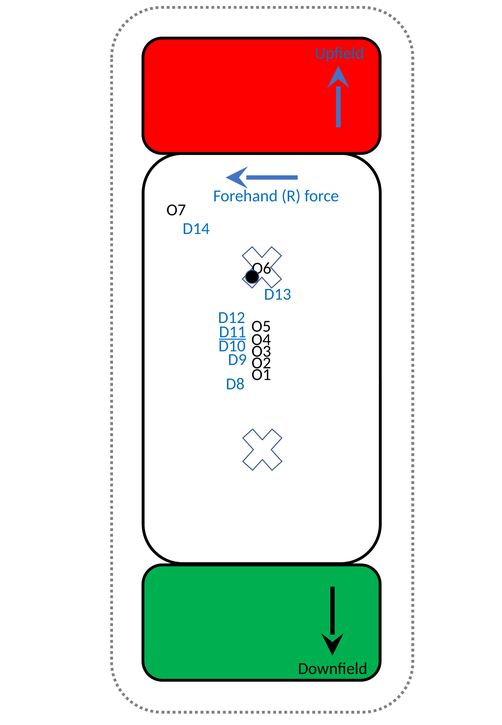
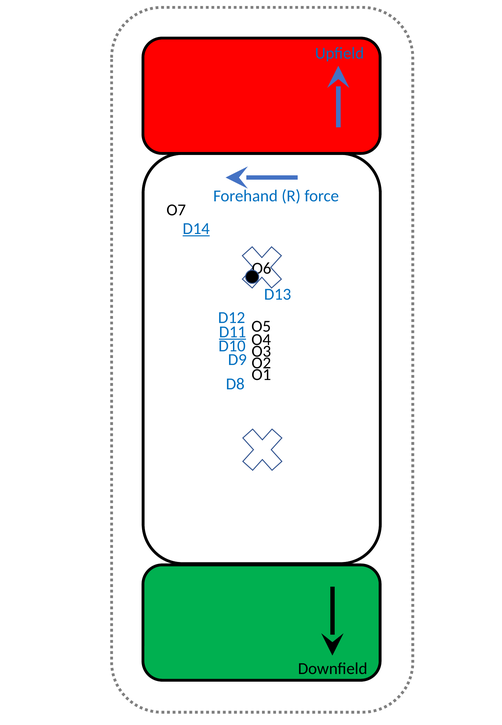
D14 underline: none -> present (196, 229)
